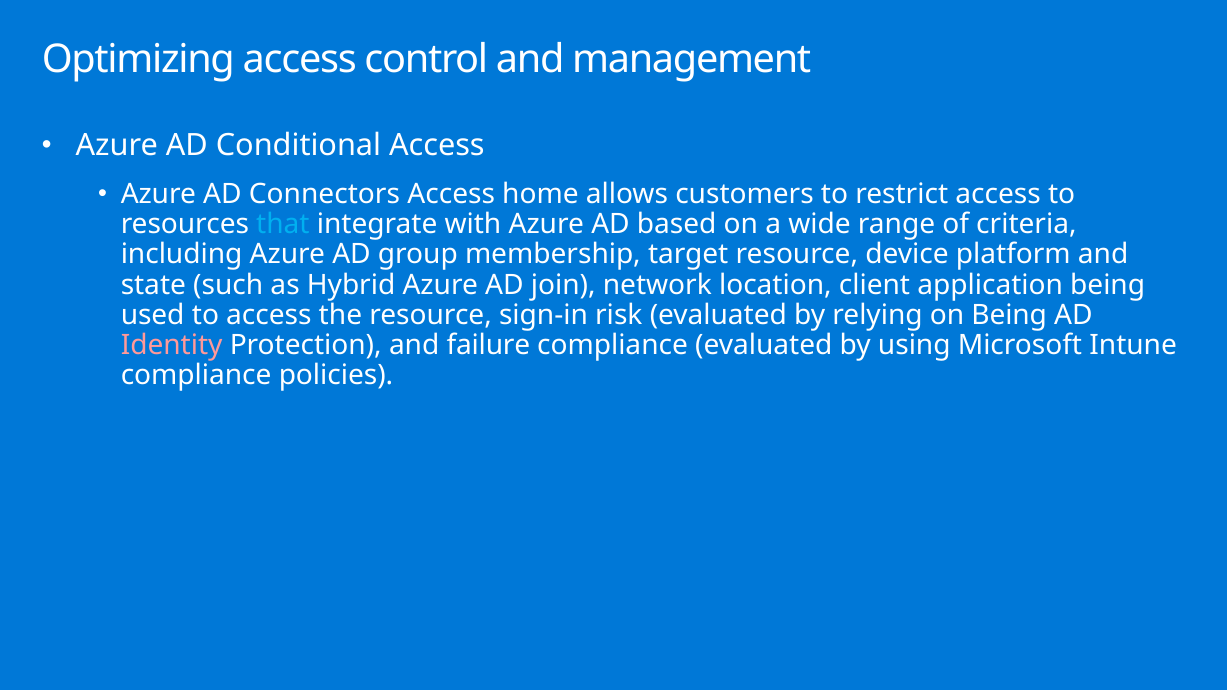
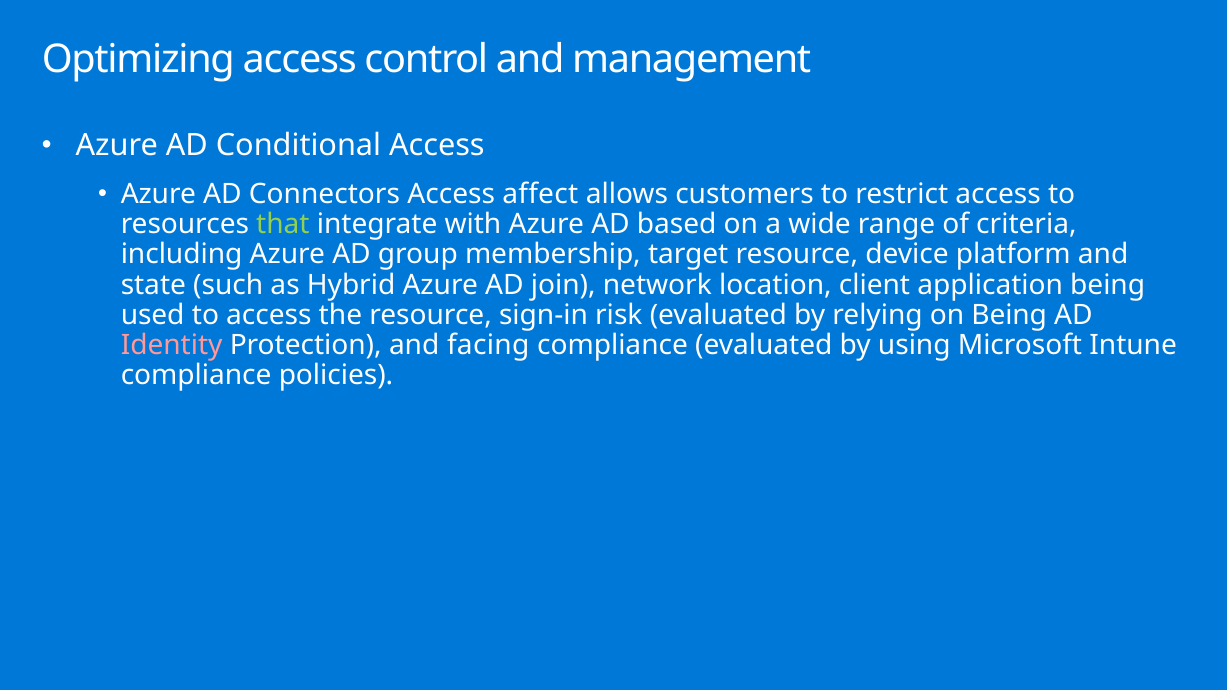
home: home -> affect (540, 194)
that colour: light blue -> light green (283, 224)
failure: failure -> facing (488, 345)
